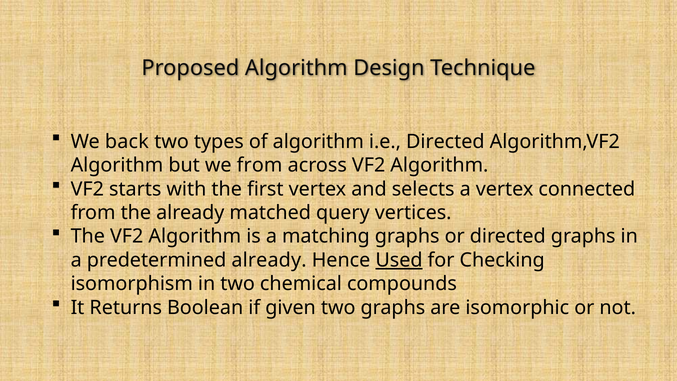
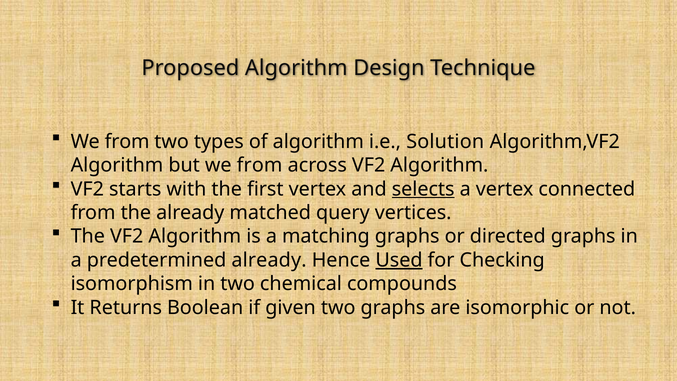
back: back -> from (127, 142)
i.e Directed: Directed -> Solution (445, 142)
selects underline: none -> present (423, 189)
